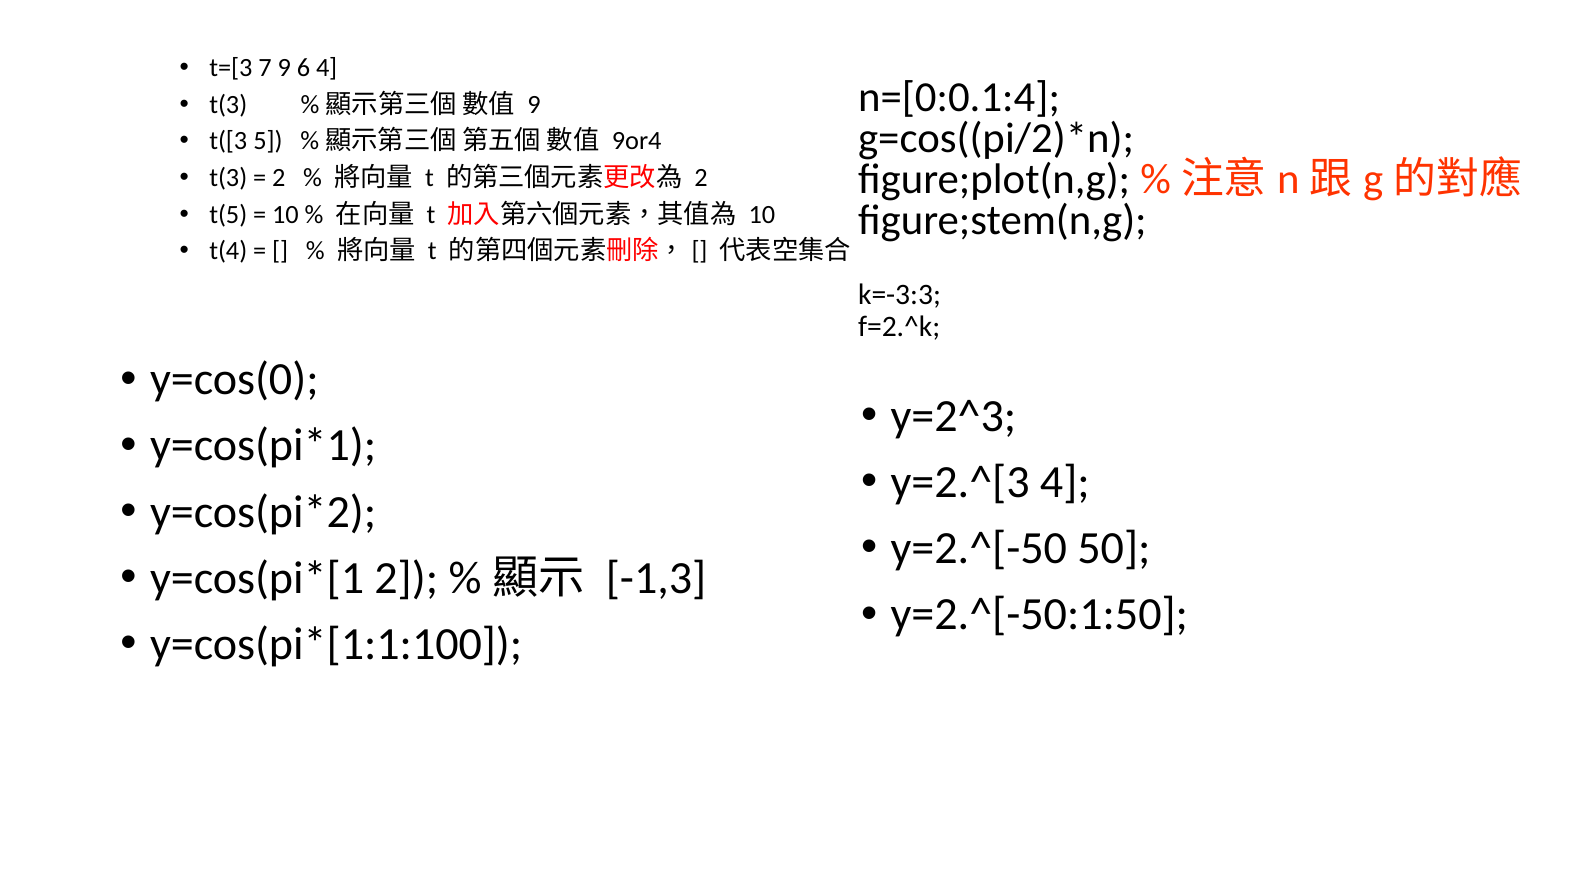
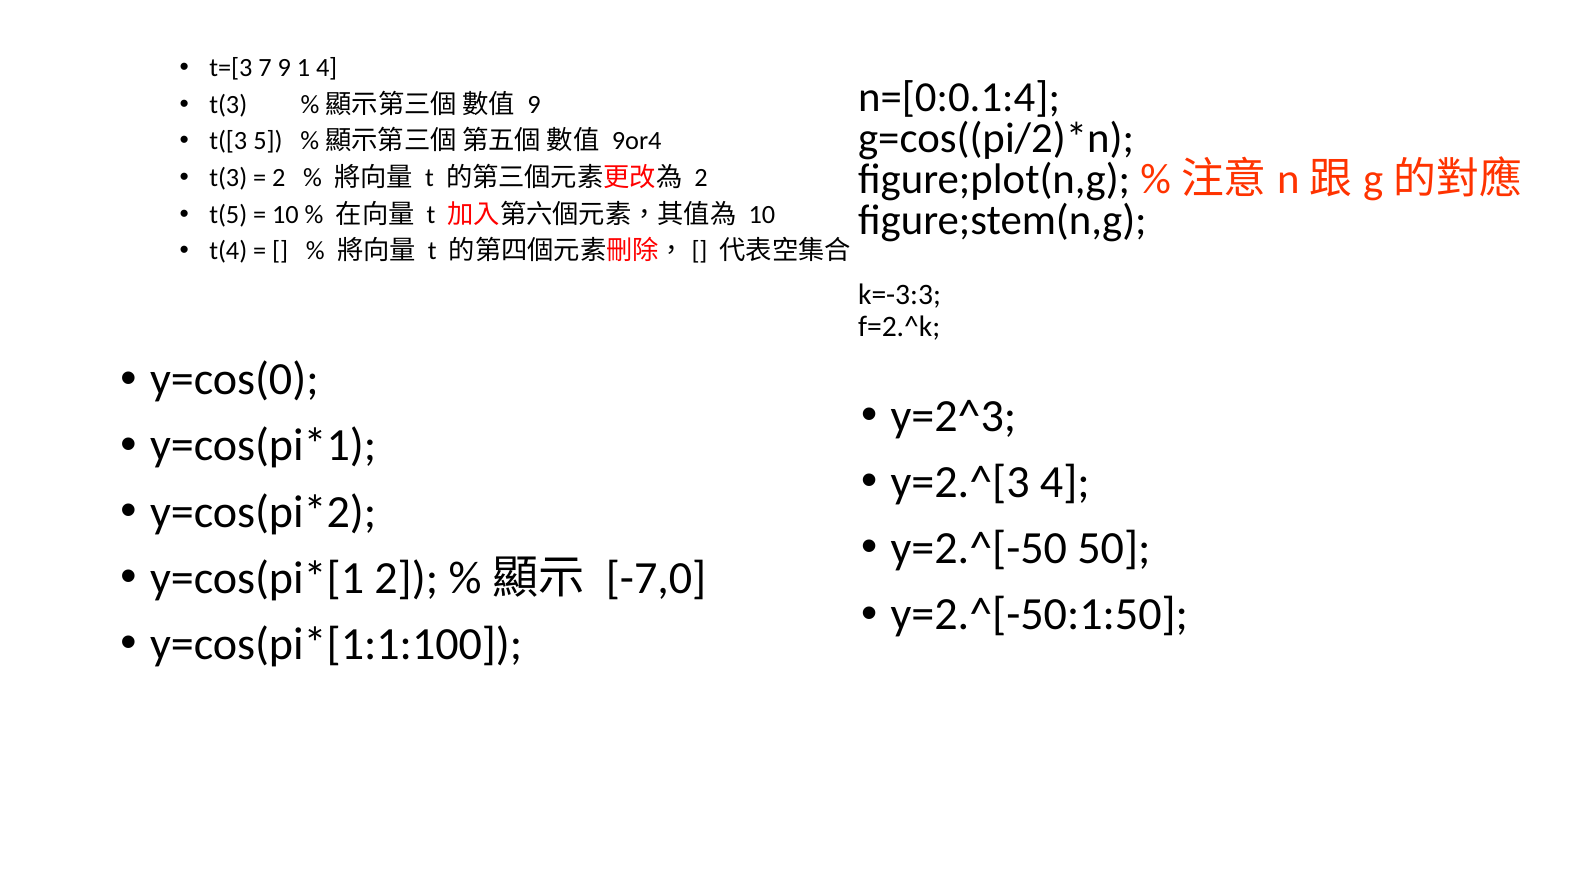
6: 6 -> 1 (304, 68)
-1,3: -1,3 -> -7,0 (656, 578)
